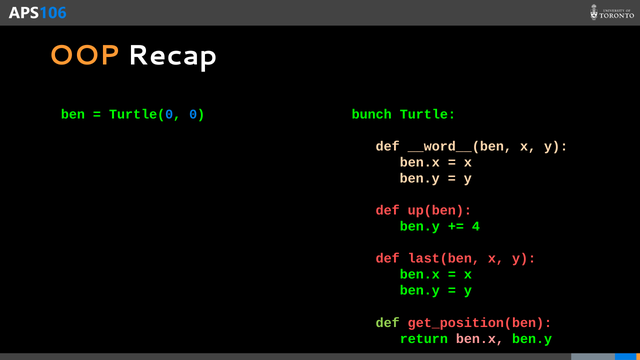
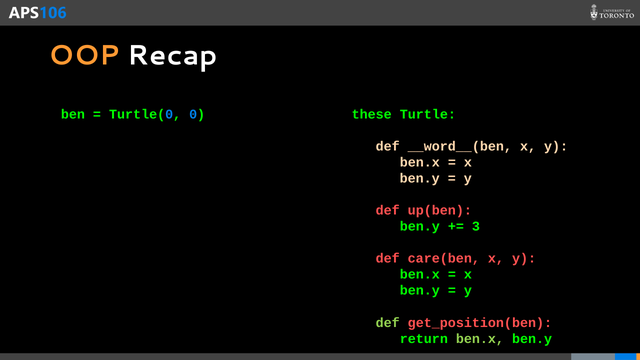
bunch: bunch -> these (372, 115)
4: 4 -> 3 (476, 227)
last(ben: last(ben -> care(ben (444, 259)
ben.x colour: pink -> light green (480, 339)
